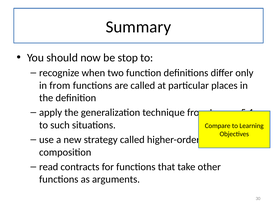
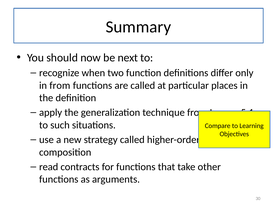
stop: stop -> next (128, 58)
